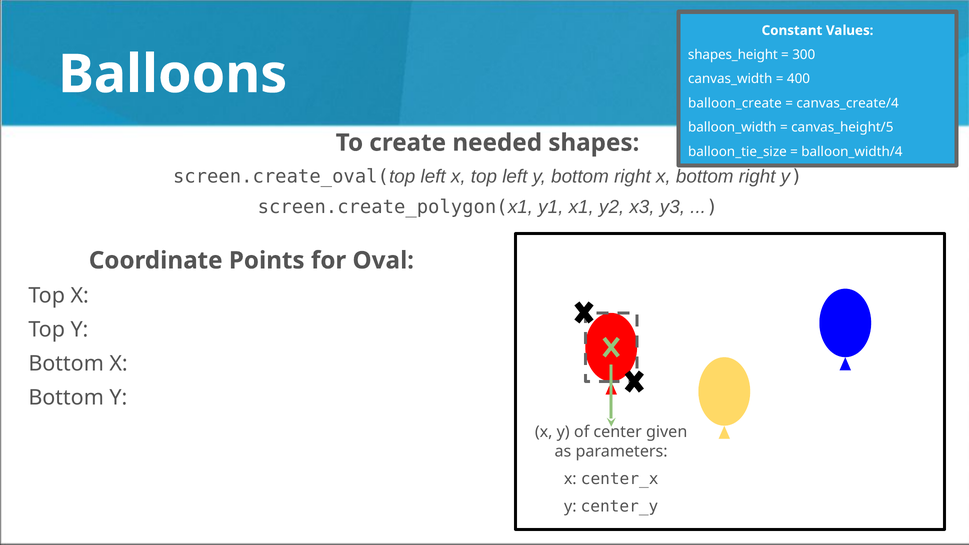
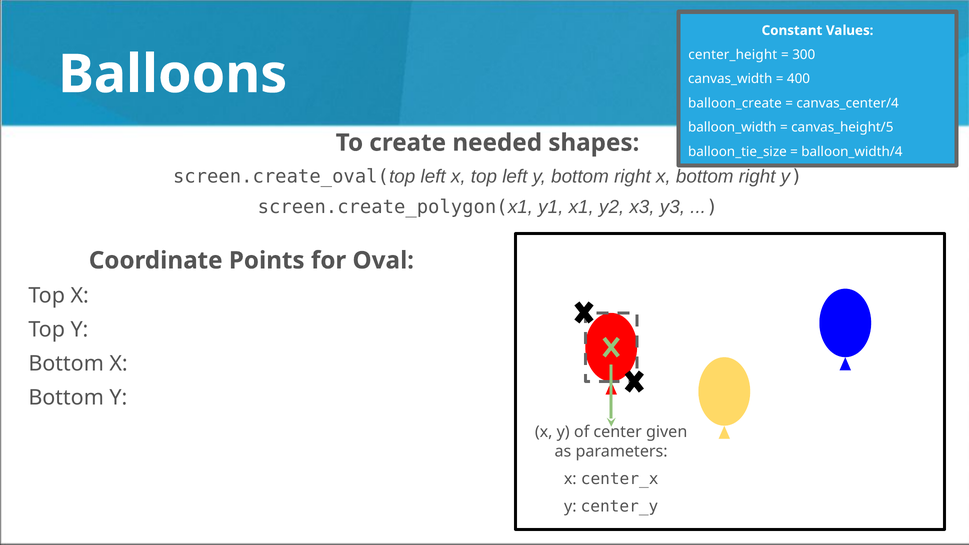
shapes_height: shapes_height -> center_height (733, 55)
canvas_create/4: canvas_create/4 -> canvas_center/4 (848, 103)
